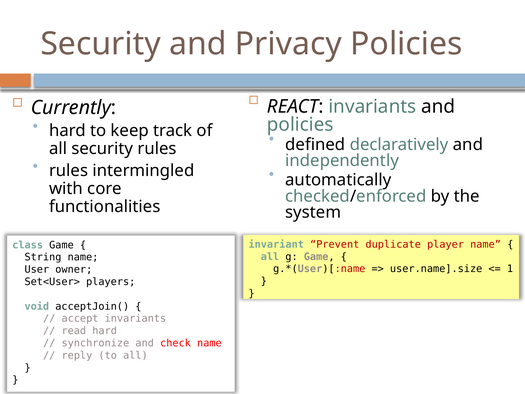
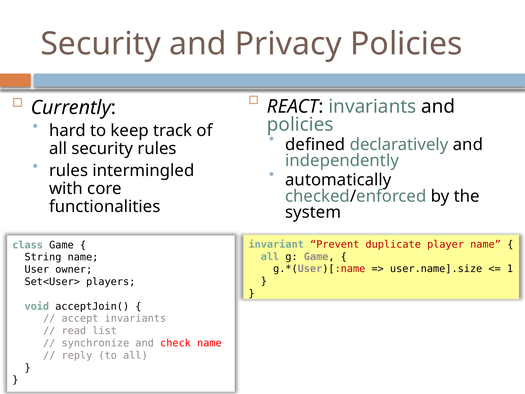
read hard: hard -> list (105, 331)
